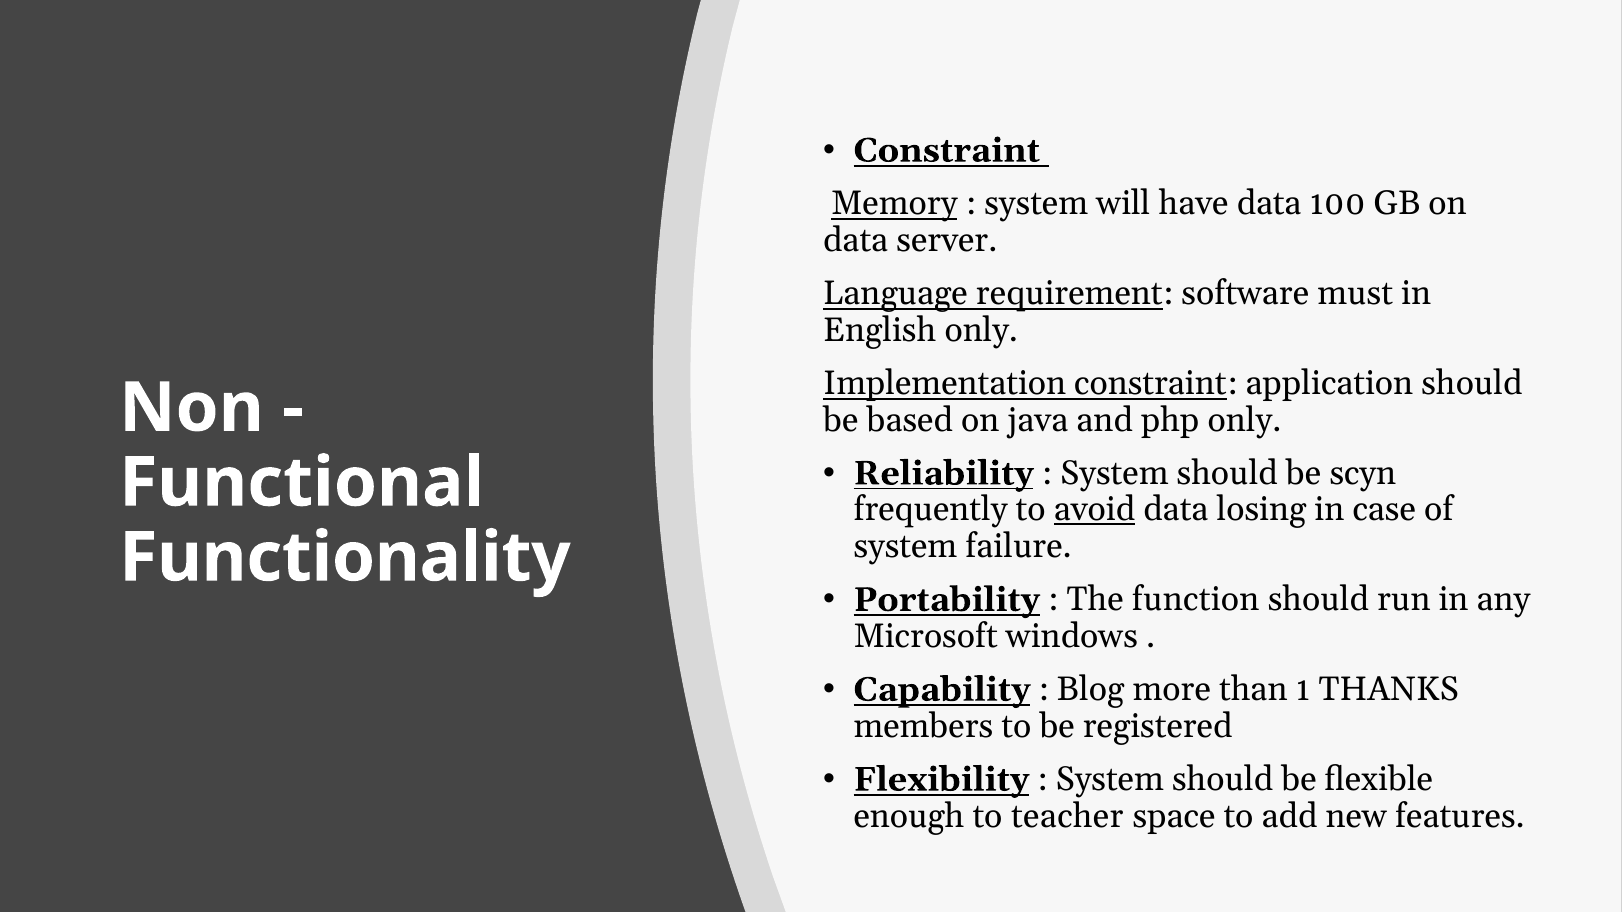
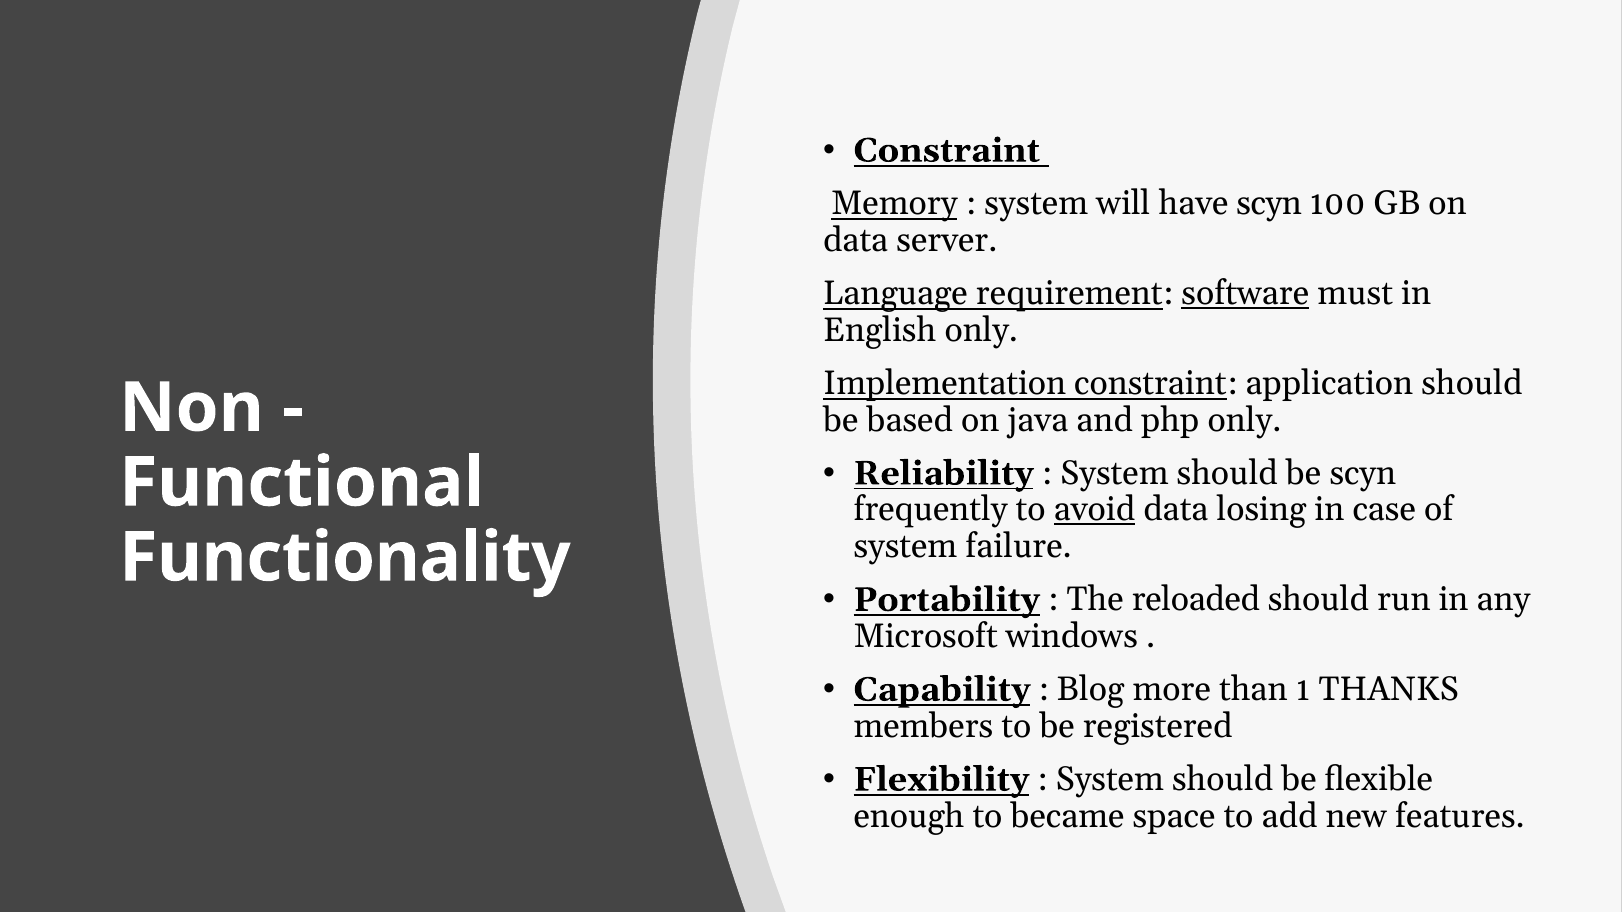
have data: data -> scyn (1269, 204)
software underline: none -> present (1245, 294)
function: function -> reloaded (1196, 600)
teacher: teacher -> became (1068, 816)
